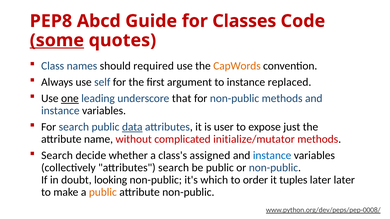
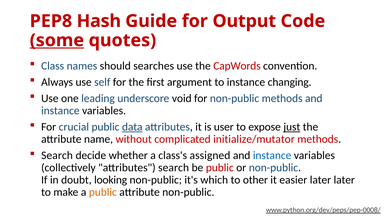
Abcd: Abcd -> Hash (99, 21)
Classes: Classes -> Output (244, 21)
required: required -> searches (154, 66)
CapWords colour: orange -> red (237, 66)
replaced: replaced -> changing (290, 82)
one underline: present -> none (70, 99)
that: that -> void (182, 99)
For search: search -> crucial (74, 127)
just underline: none -> present (292, 127)
public colour: black -> red (220, 168)
order: order -> other (255, 180)
tuples: tuples -> easier (293, 180)
